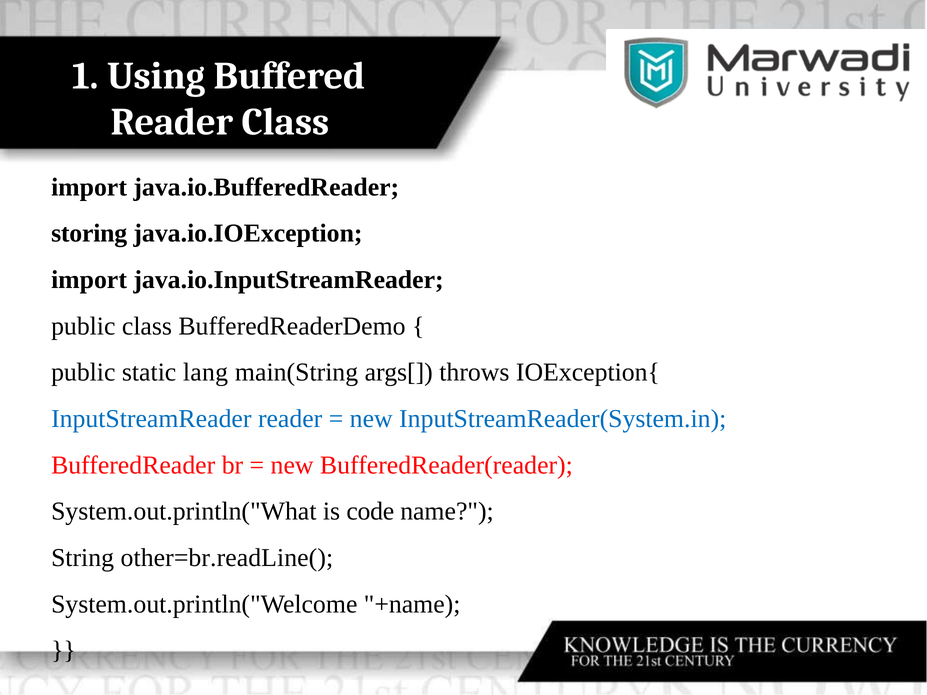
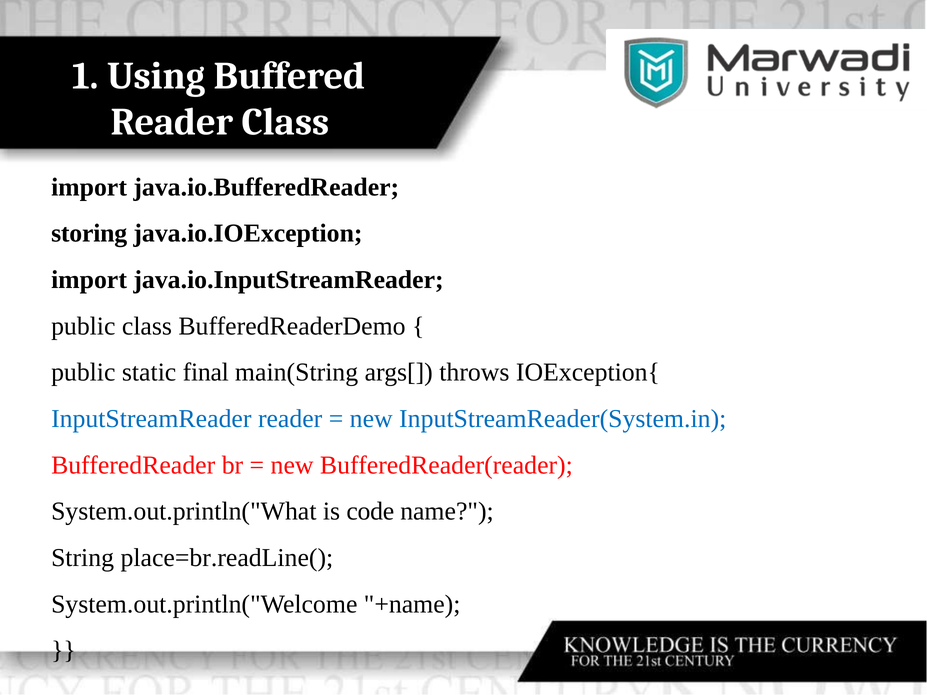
lang: lang -> final (206, 373)
other=br.readLine(: other=br.readLine( -> place=br.readLine( (227, 558)
